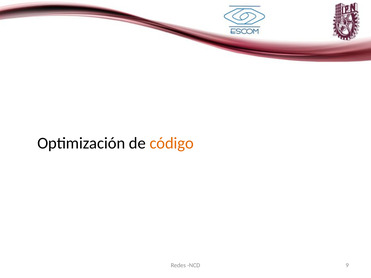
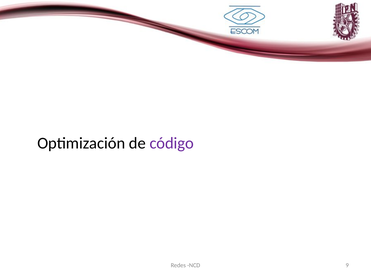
código colour: orange -> purple (172, 143)
